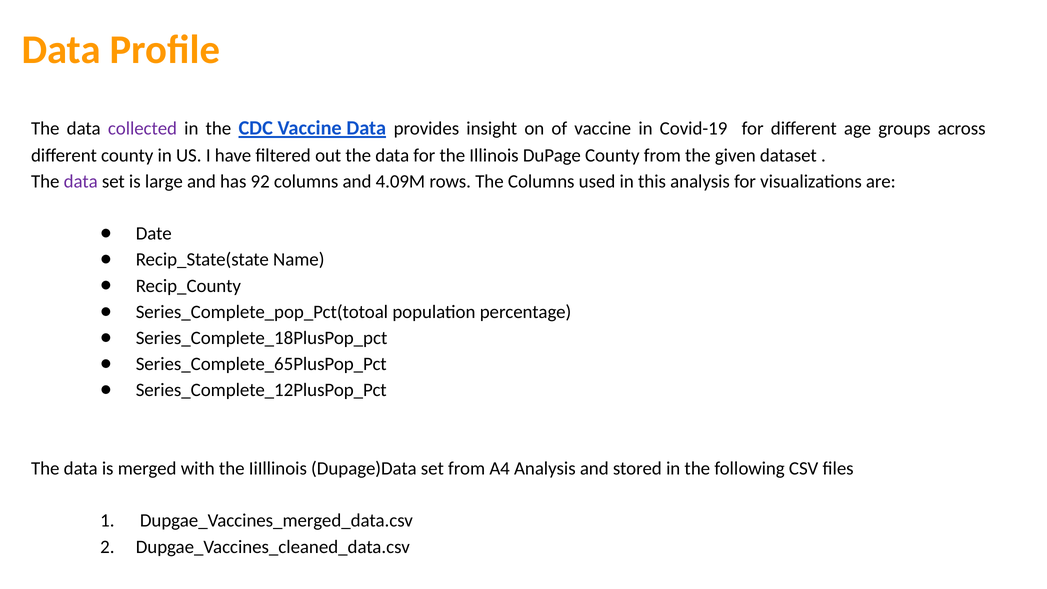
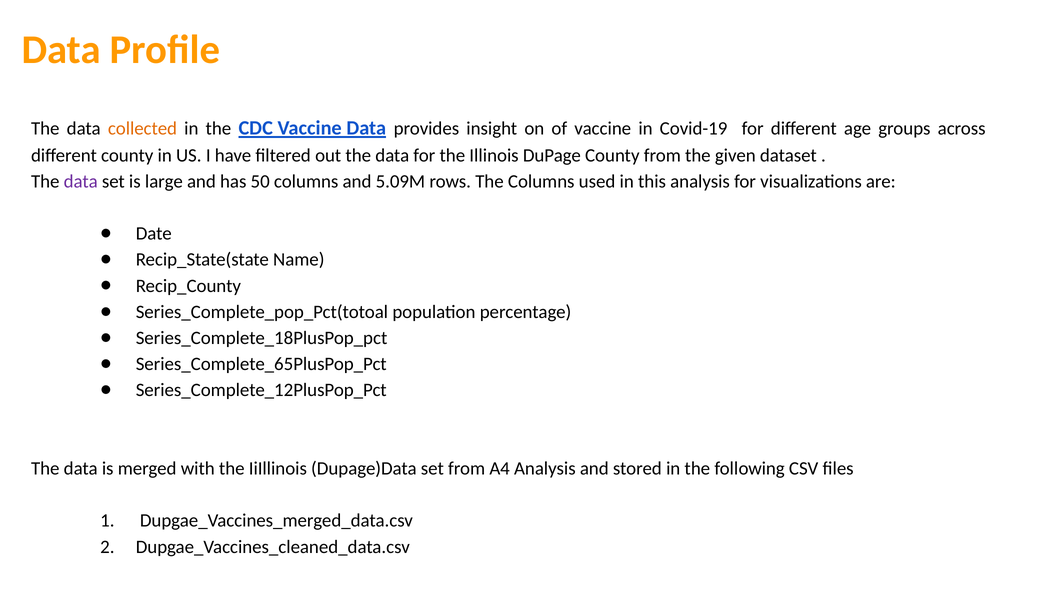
collected colour: purple -> orange (142, 129)
92: 92 -> 50 (260, 181)
4.09M: 4.09M -> 5.09M (400, 181)
